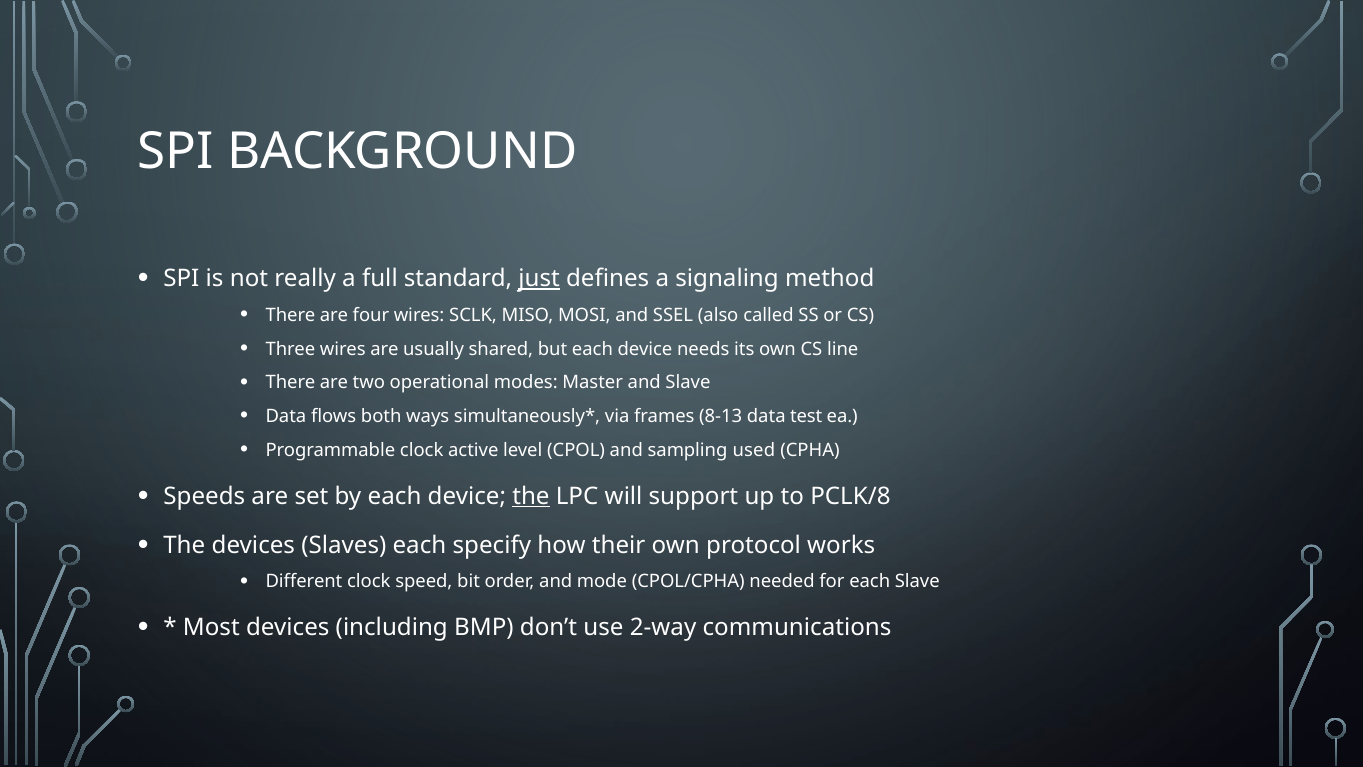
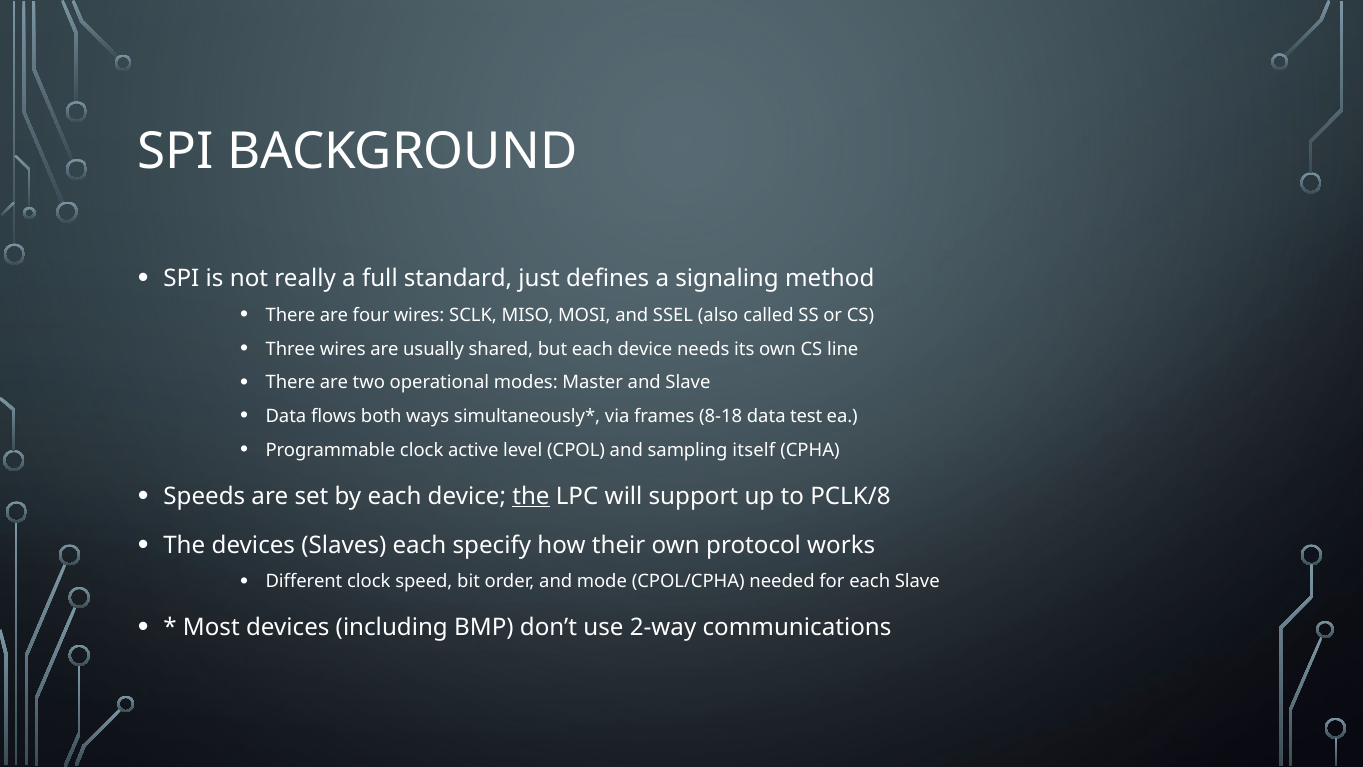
just underline: present -> none (539, 279)
8-13: 8-13 -> 8-18 (721, 416)
used: used -> itself (754, 450)
